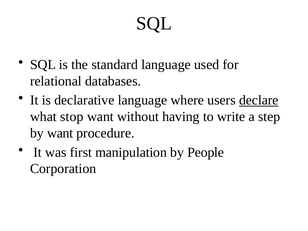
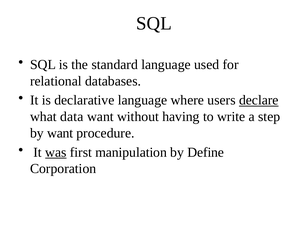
stop: stop -> data (72, 117)
was underline: none -> present (56, 152)
People: People -> Define (206, 152)
